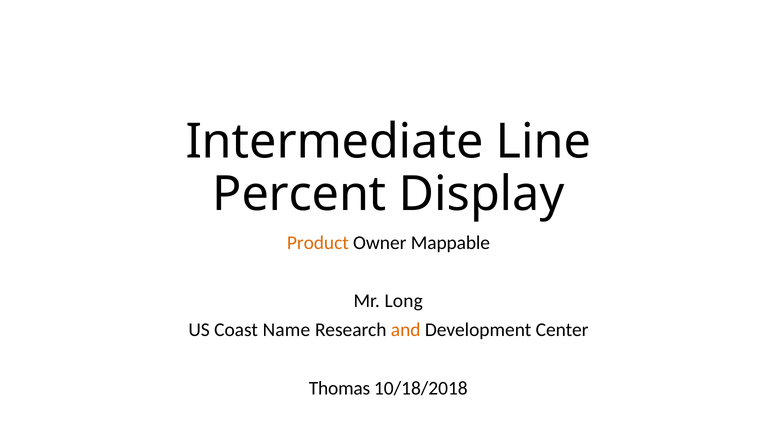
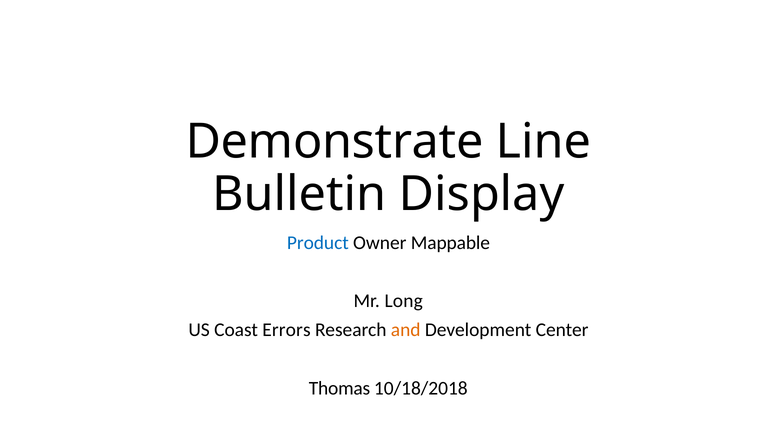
Intermediate: Intermediate -> Demonstrate (335, 142)
Percent: Percent -> Bulletin (299, 194)
Product colour: orange -> blue (318, 243)
Name: Name -> Errors (286, 330)
